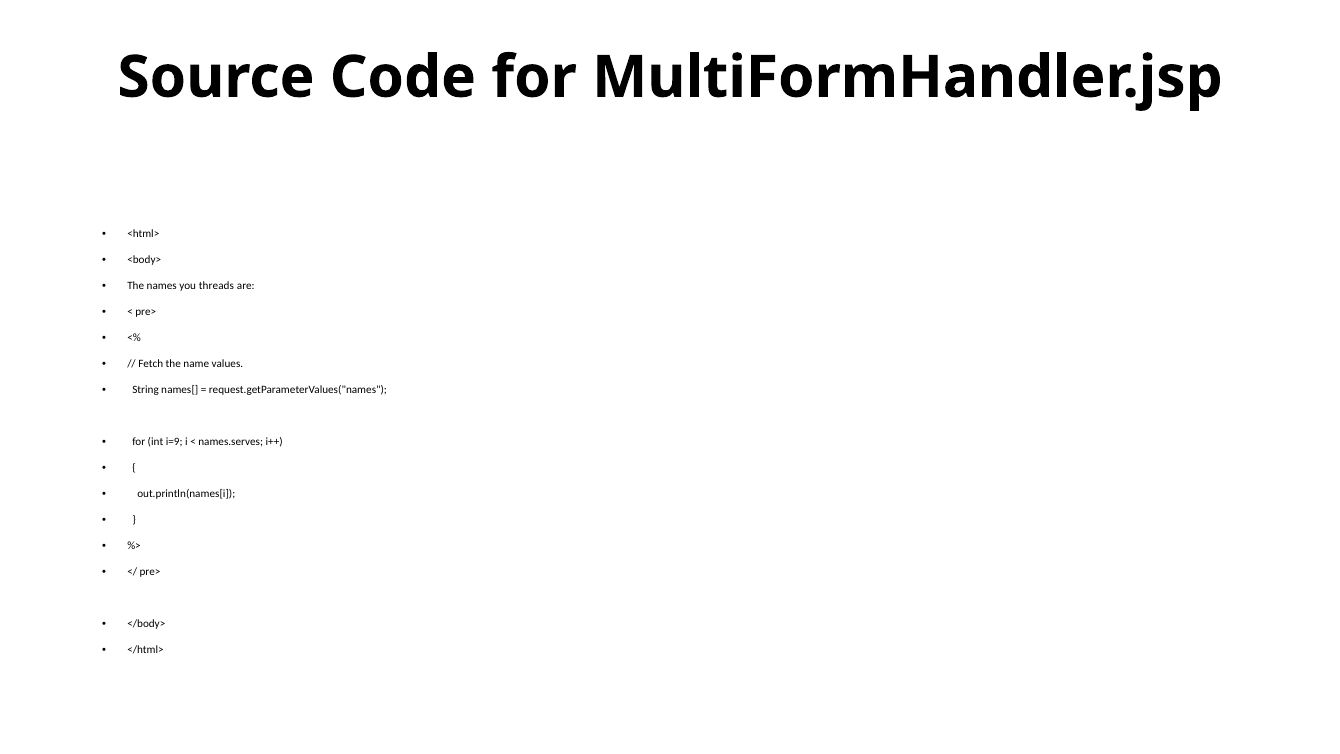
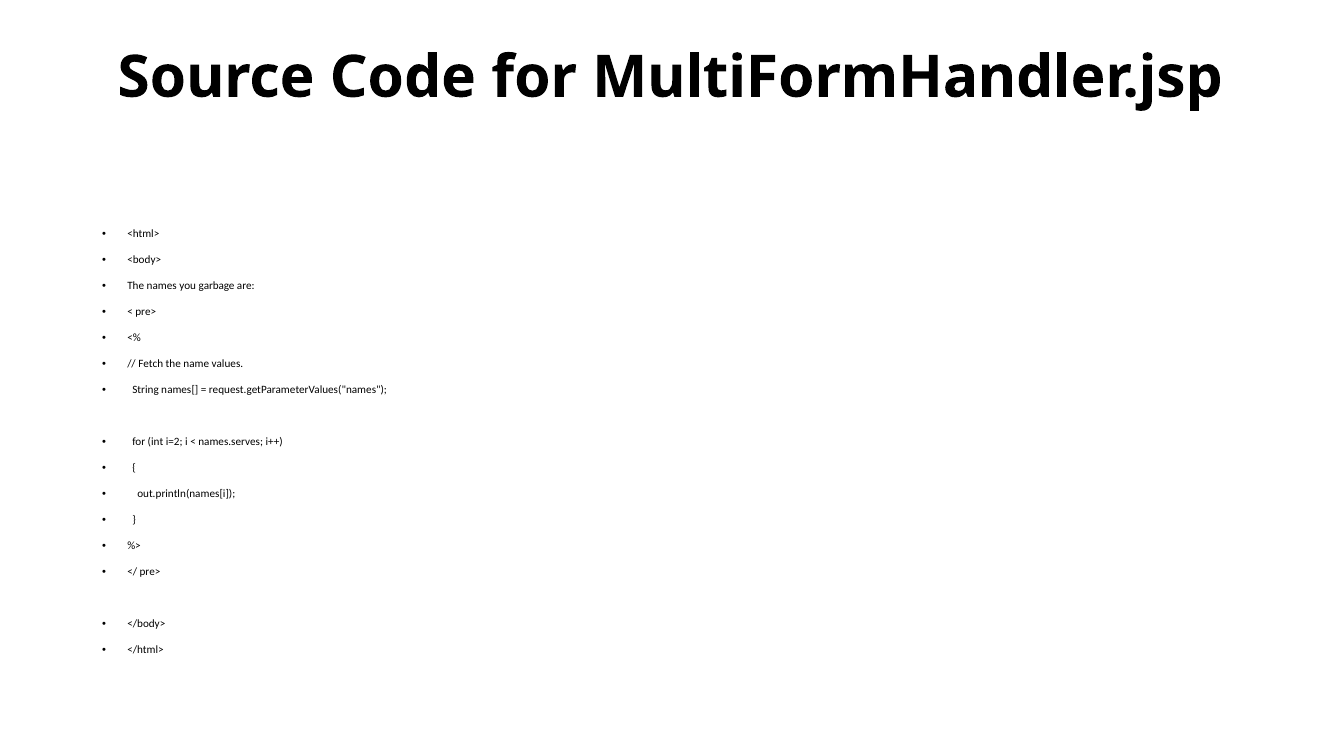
threads: threads -> garbage (217, 286)
i=9: i=9 -> i=2 (174, 442)
